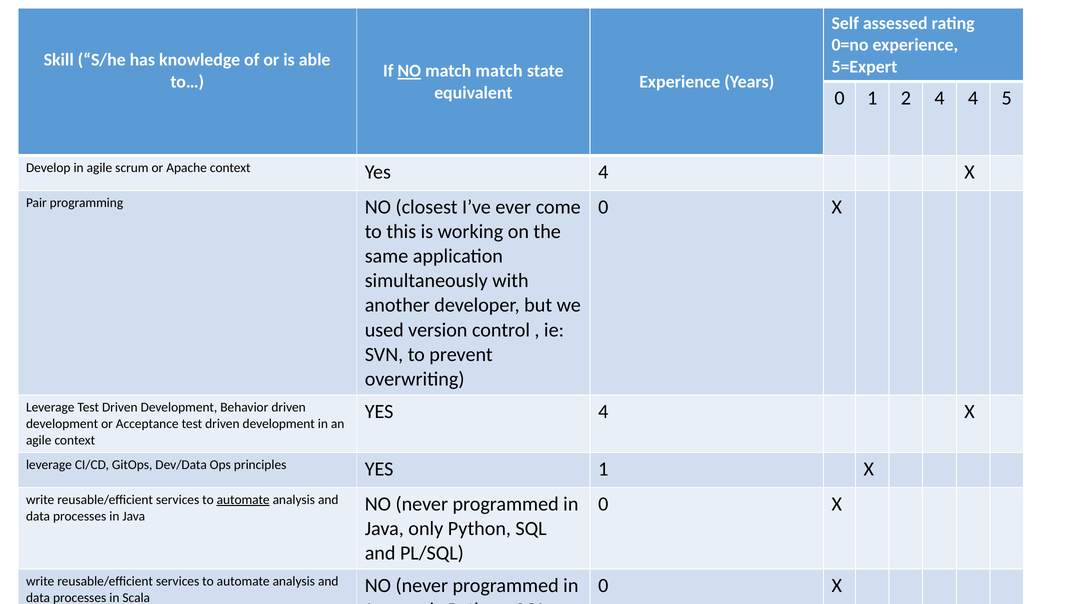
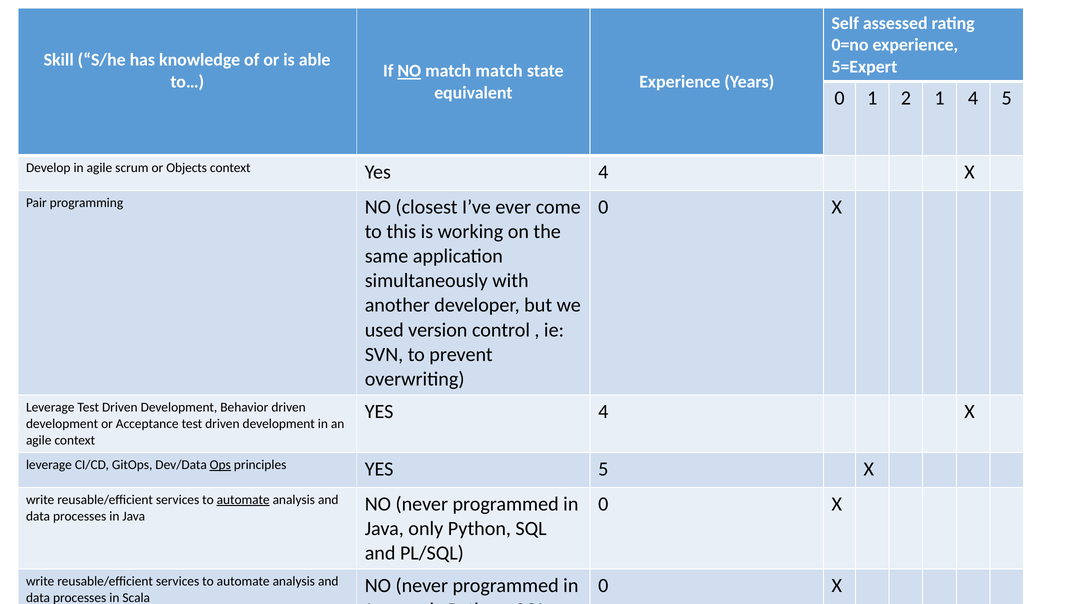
2 4: 4 -> 1 (939, 98)
or Apache: Apache -> Objects (187, 168)
Ops underline: none -> present (220, 464)
YES 1: 1 -> 5 (603, 469)
